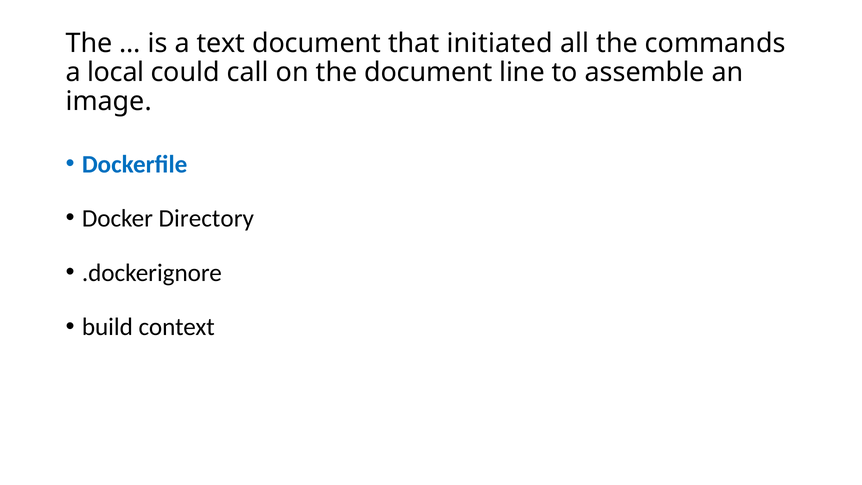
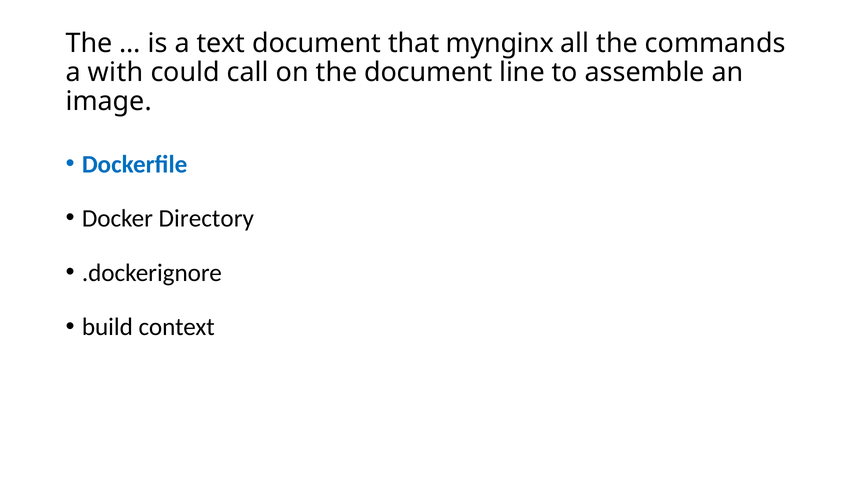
initiated: initiated -> mynginx (500, 43)
local: local -> with (116, 72)
